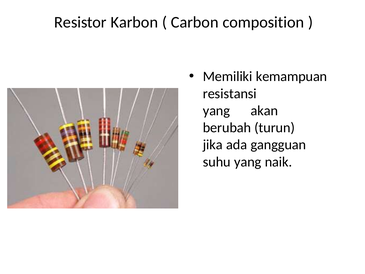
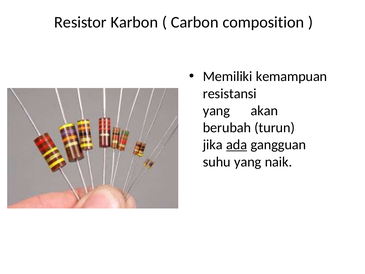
ada underline: none -> present (237, 145)
